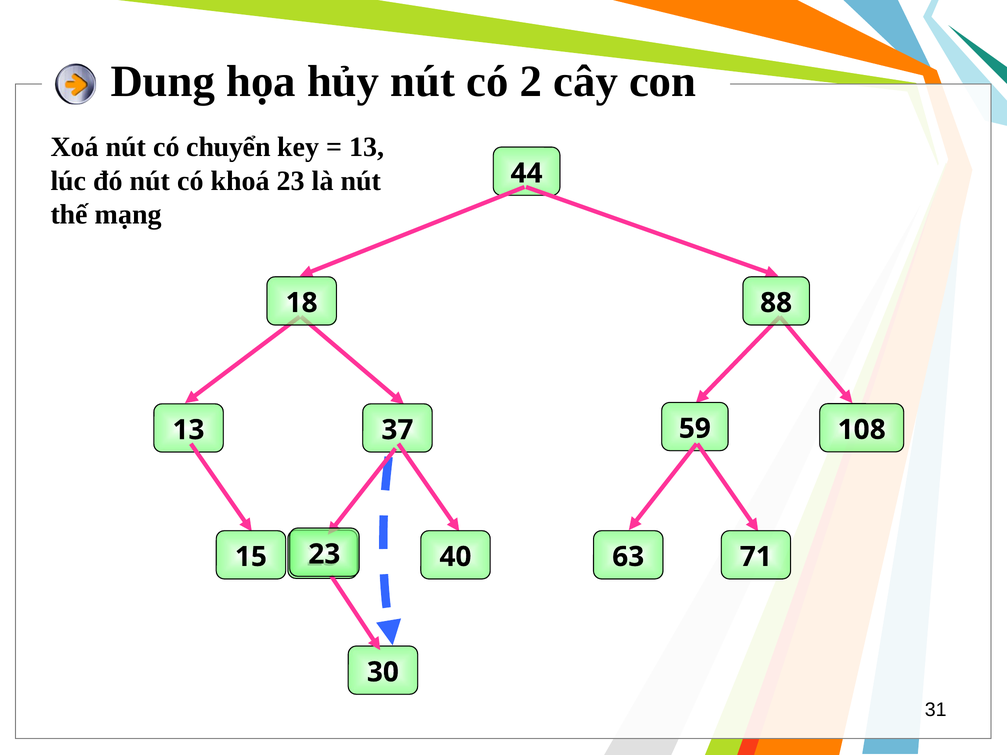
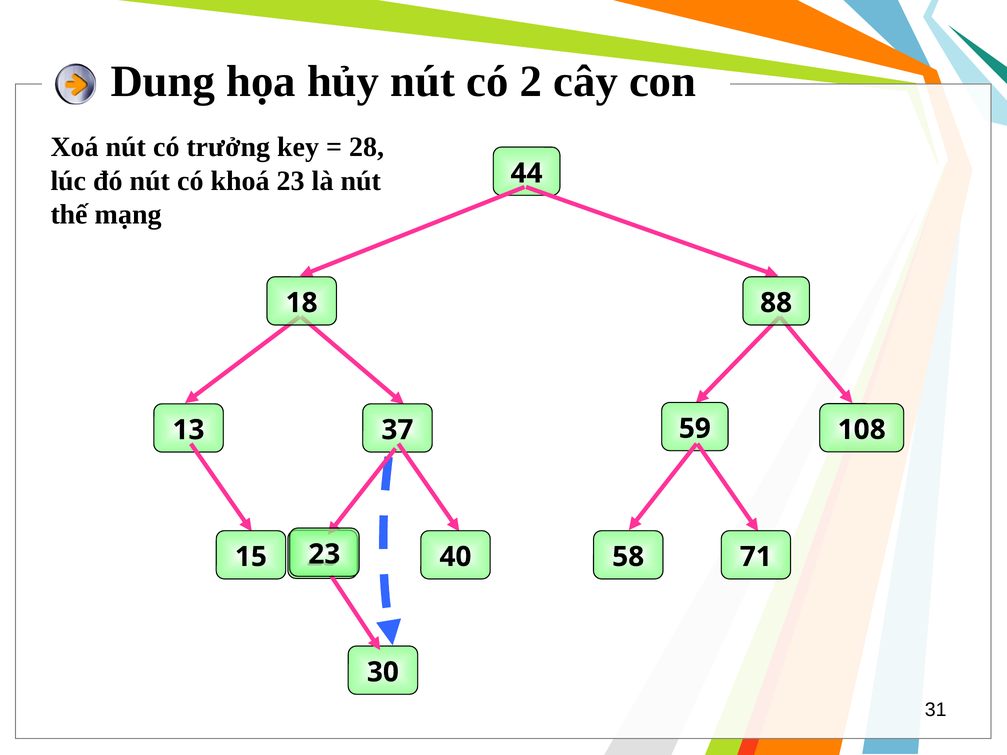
chuyển: chuyển -> trưởng (228, 147)
13: 13 -> 28 (367, 147)
63: 63 -> 58 (628, 557)
